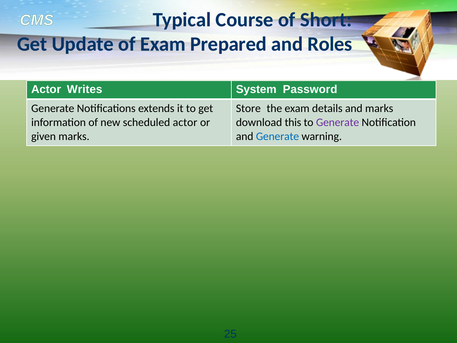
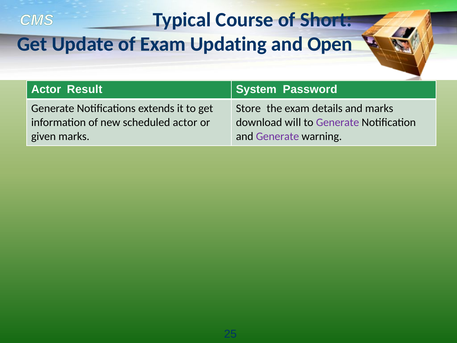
Prepared: Prepared -> Updating (228, 44)
Roles: Roles -> Open (330, 44)
Writes: Writes -> Result (85, 89)
this: this -> will (293, 122)
Generate colour: blue -> purple (277, 136)
